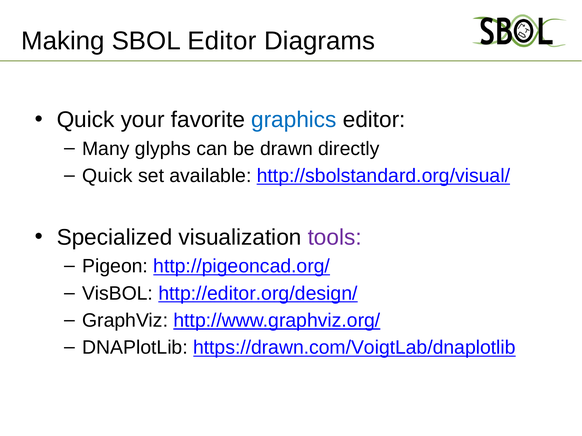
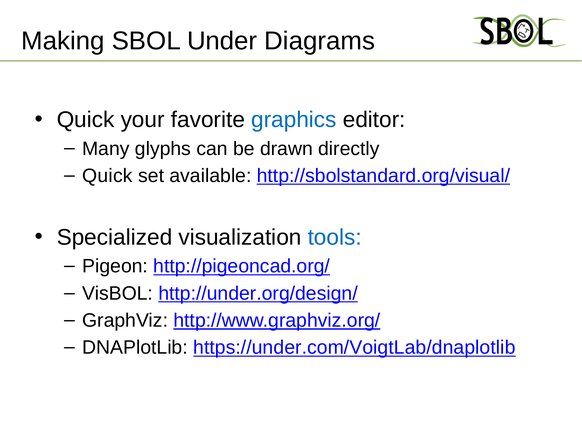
SBOL Editor: Editor -> Under (222, 41)
tools colour: purple -> blue (335, 238)
http://editor.org/design/: http://editor.org/design/ -> http://under.org/design/ (258, 294)
https://drawn.com/VoigtLab/dnaplotlib: https://drawn.com/VoigtLab/dnaplotlib -> https://under.com/VoigtLab/dnaplotlib (354, 348)
